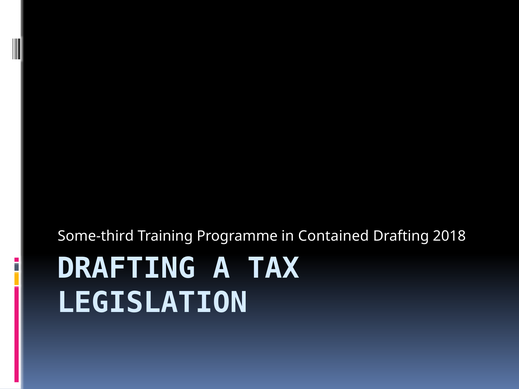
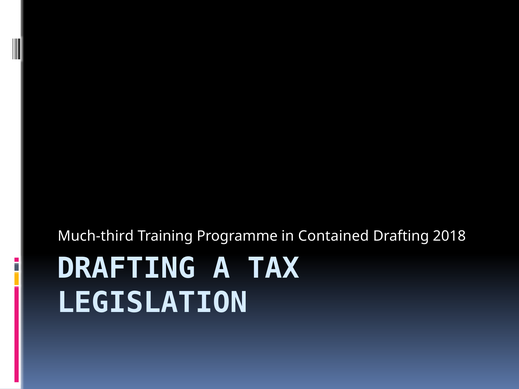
Some-third: Some-third -> Much-third (96, 236)
